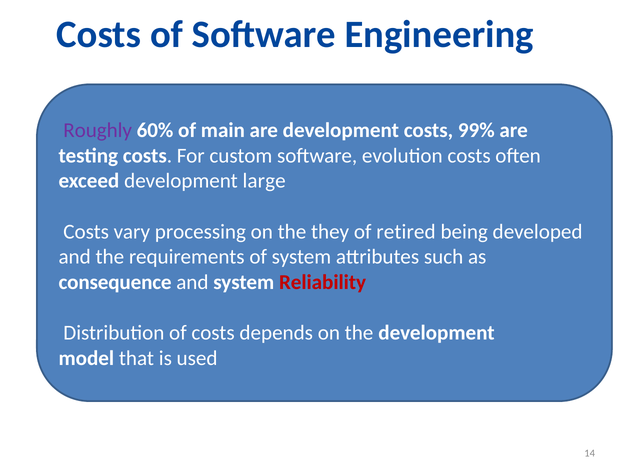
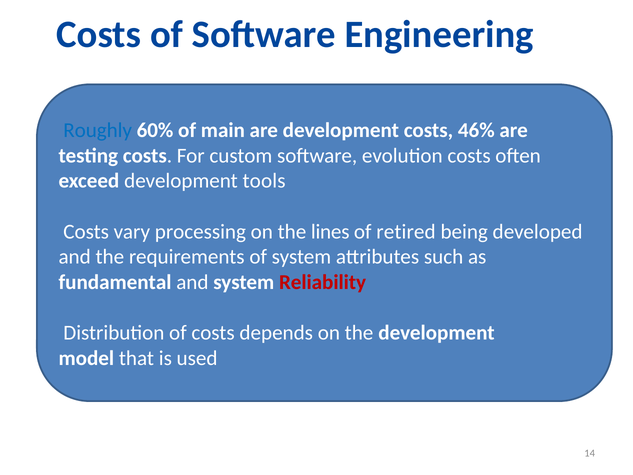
Roughly colour: purple -> blue (98, 130)
99%: 99% -> 46% (476, 130)
large: large -> tools (264, 181)
they: they -> lines (330, 231)
consequence: consequence -> fundamental (115, 282)
